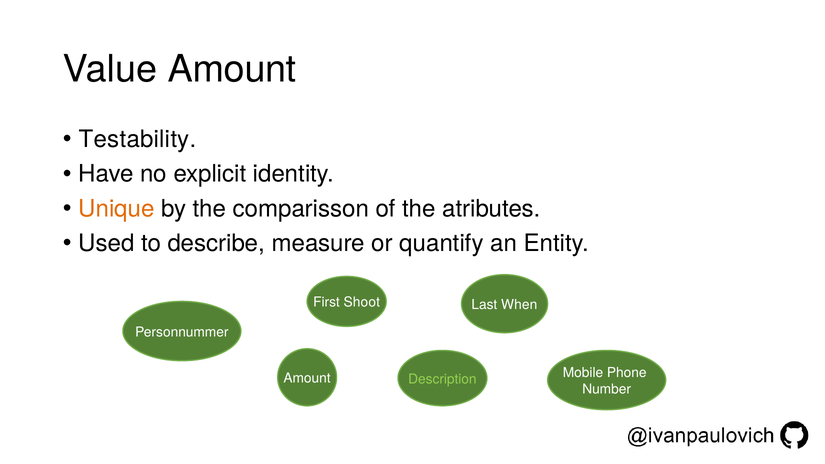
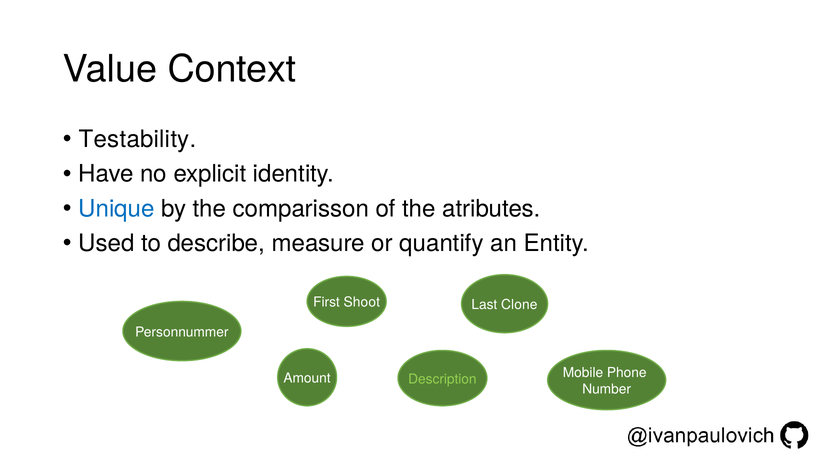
Value Amount: Amount -> Context (232, 69)
Unique colour: orange -> blue (116, 209)
When: When -> Clone (519, 305)
